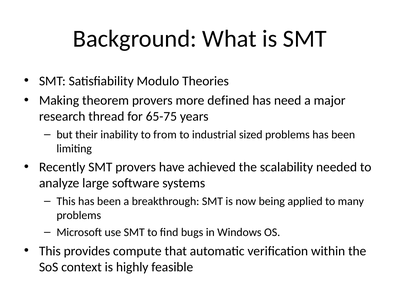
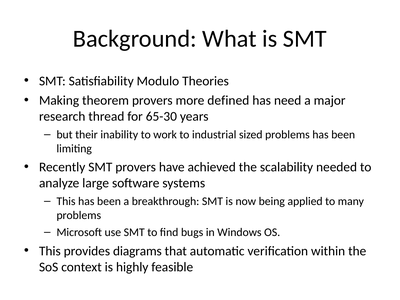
65-75: 65-75 -> 65-30 (161, 116)
from: from -> work (165, 134)
compute: compute -> diagrams (137, 251)
